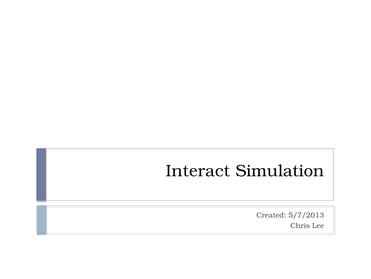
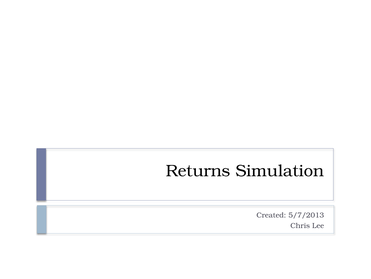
Interact: Interact -> Returns (198, 171)
